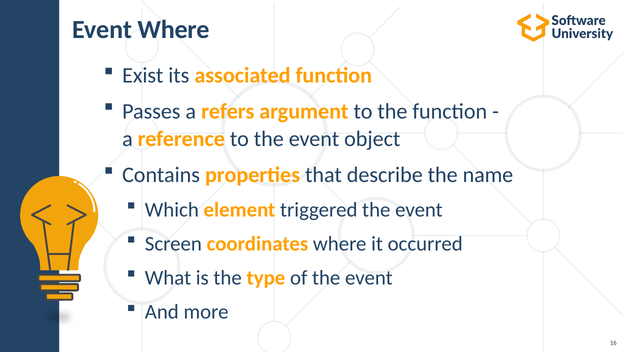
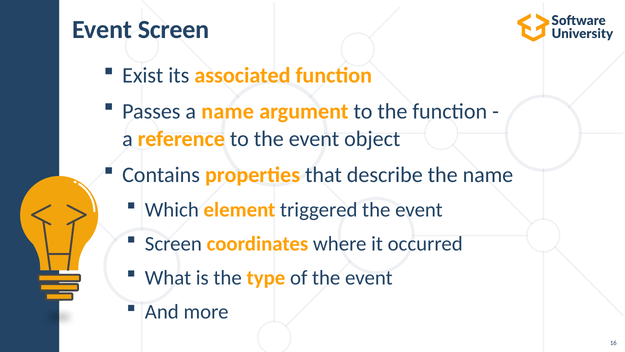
Event Where: Where -> Screen (173, 30)
a refers: refers -> name (228, 111)
